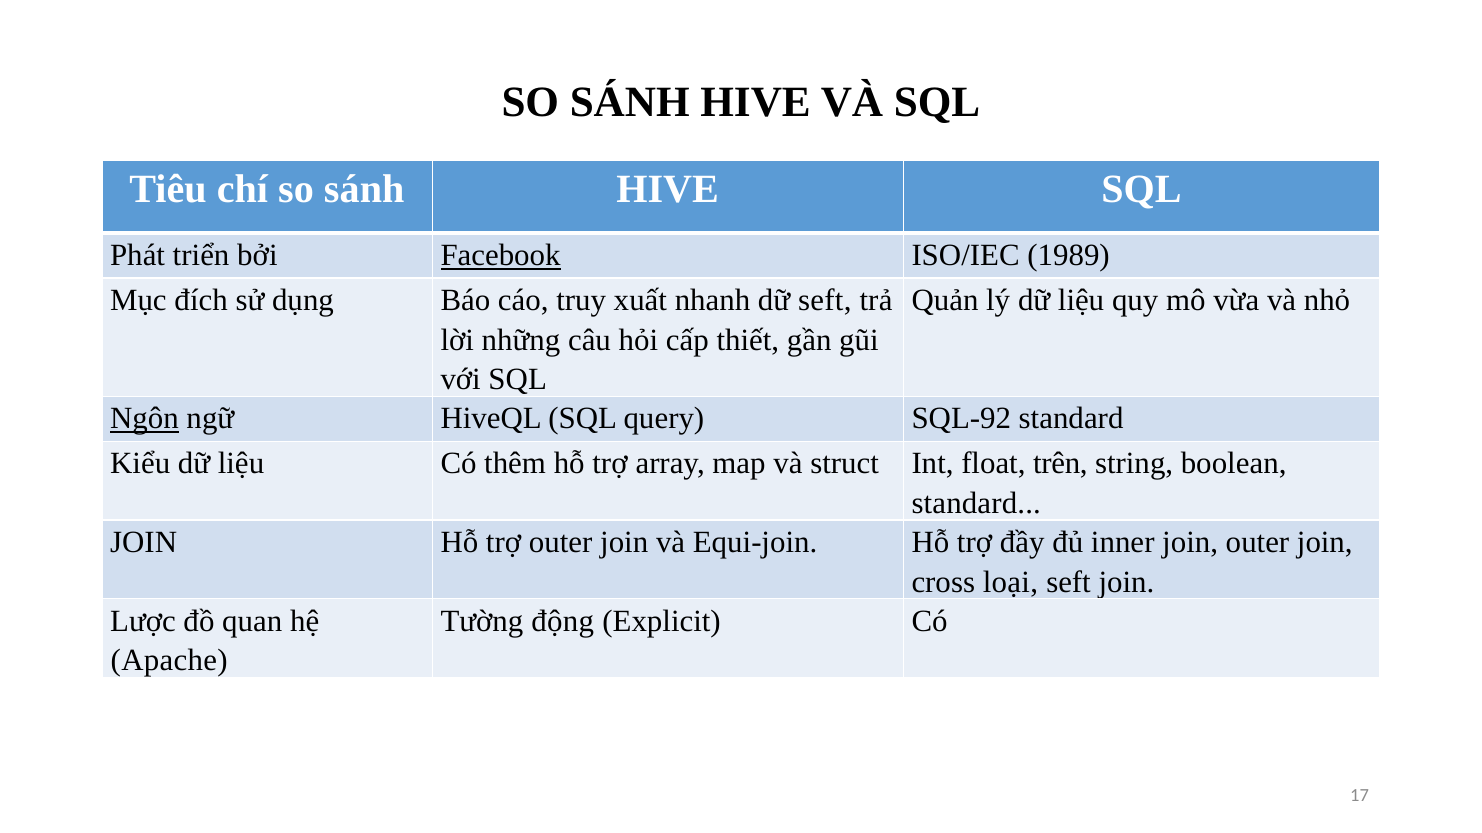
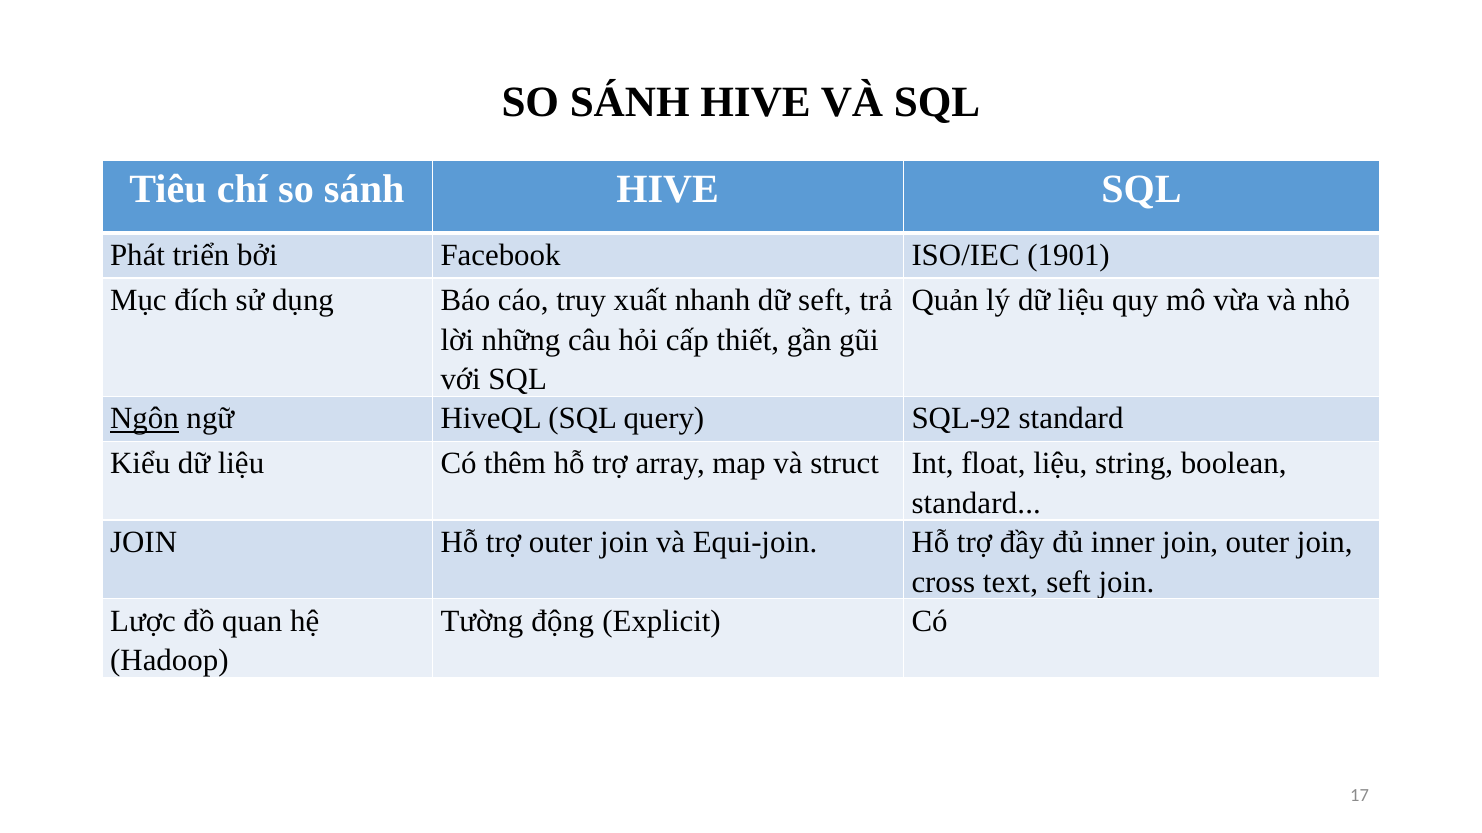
Facebook underline: present -> none (501, 256)
1989: 1989 -> 1901 (1069, 256)
float trên: trên -> liệu (1060, 464)
loại: loại -> text (1010, 582)
Apache: Apache -> Hadoop (169, 661)
